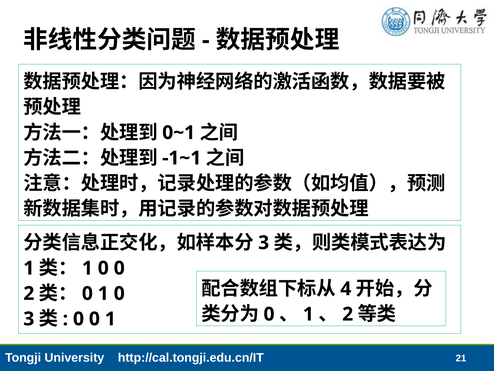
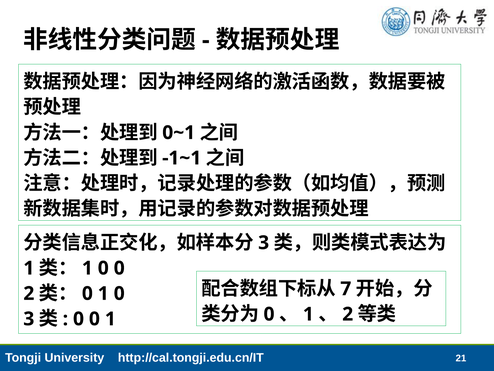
4: 4 -> 7 (346, 288)
